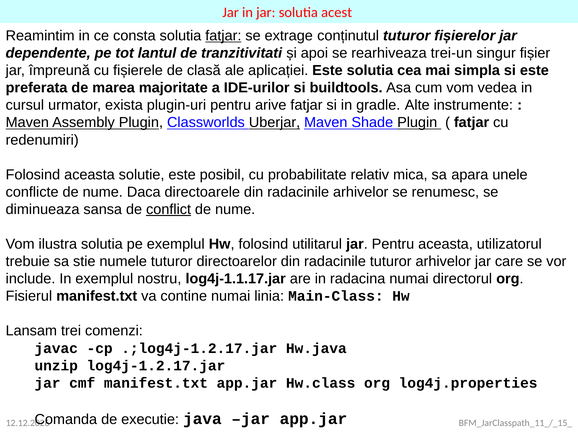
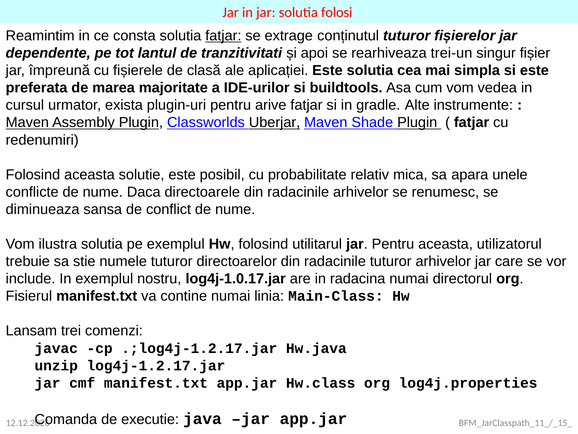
acest: acest -> folosi (337, 13)
conflict underline: present -> none (169, 209)
log4j-1.1.17.jar: log4j-1.1.17.jar -> log4j-1.0.17.jar (236, 278)
